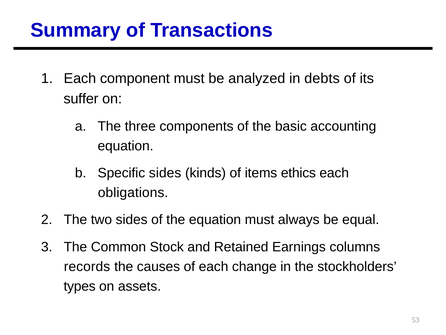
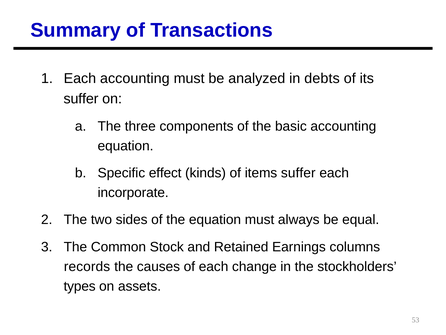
Each component: component -> accounting (135, 78)
Specific sides: sides -> effect (165, 173)
items ethics: ethics -> suffer (298, 173)
obligations: obligations -> incorporate (133, 192)
